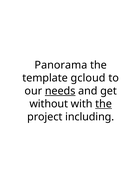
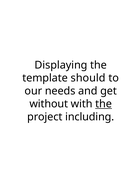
Panorama: Panorama -> Displaying (61, 65)
gcloud: gcloud -> should (88, 78)
needs underline: present -> none (60, 91)
